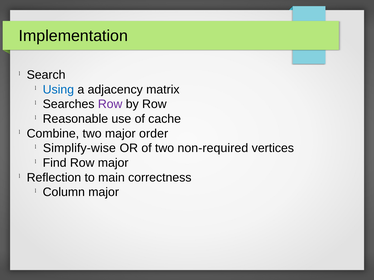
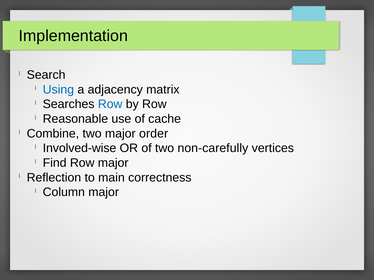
Row colour: purple -> blue (110, 104)
Simplify-wise: Simplify-wise -> Involved-wise (80, 148)
non-required: non-required -> non-carefully (213, 148)
